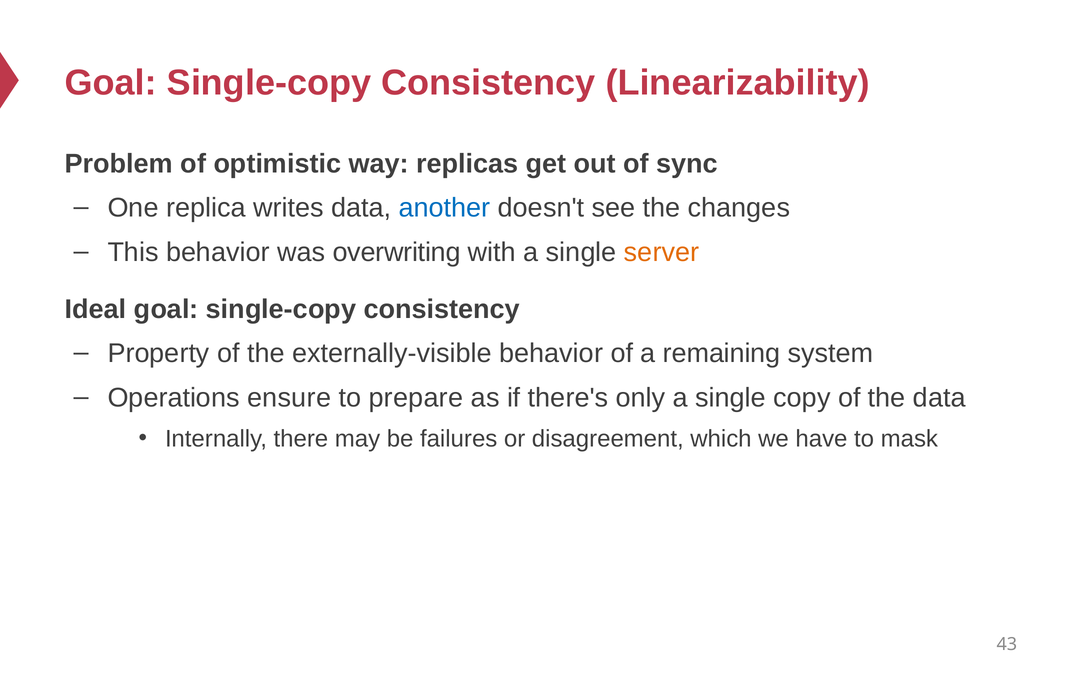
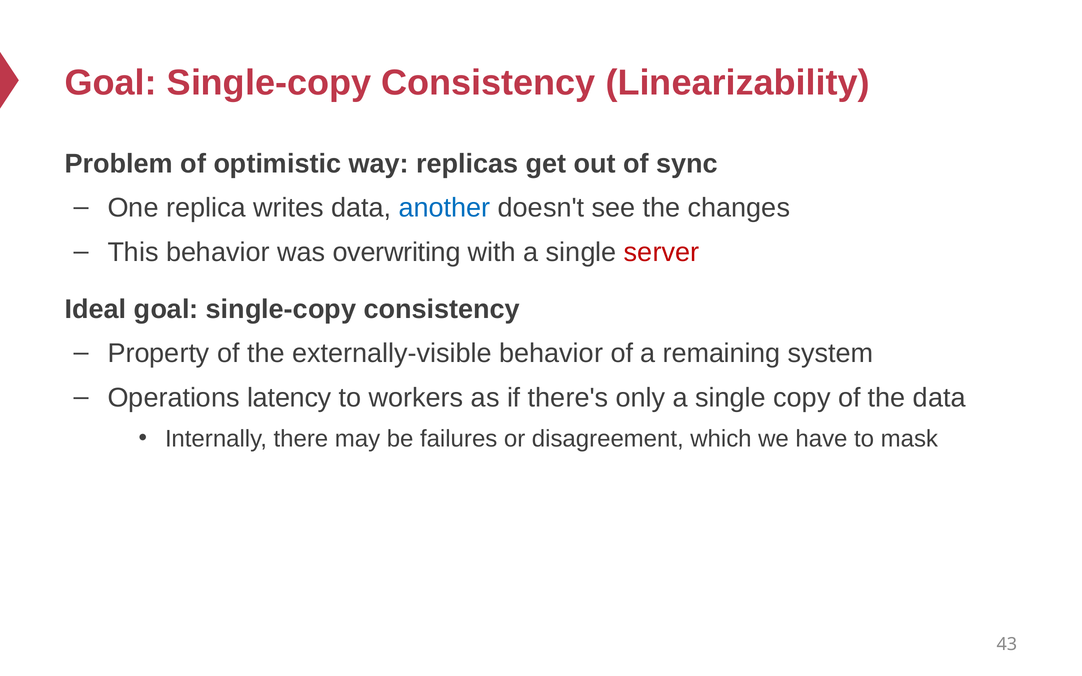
server colour: orange -> red (662, 252)
ensure: ensure -> latency (289, 398)
prepare: prepare -> workers (416, 398)
